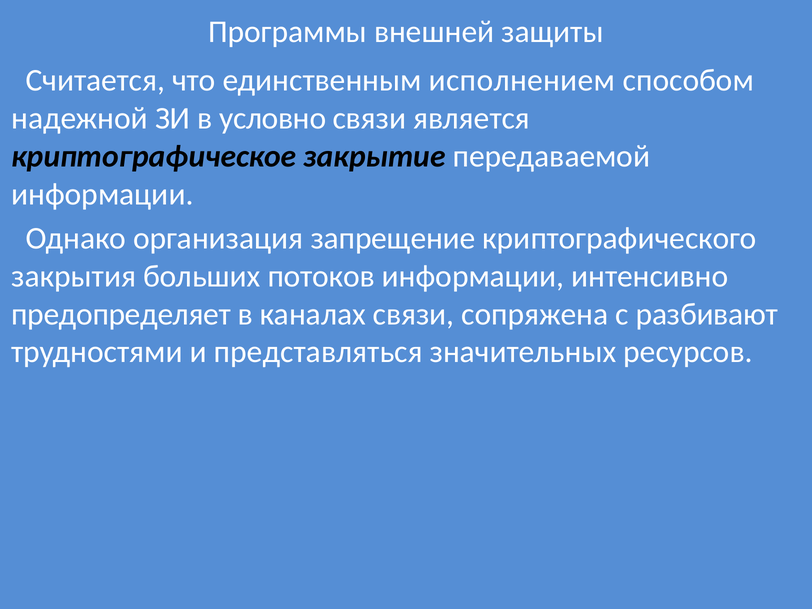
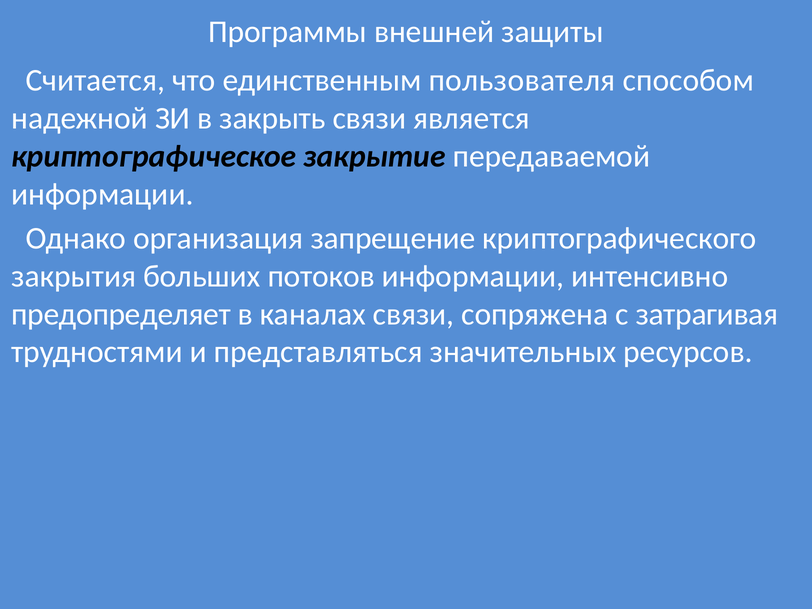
исполнением: исполнением -> пользователя (522, 80)
условно: условно -> закрыть (273, 118)
разбивают: разбивают -> затрагивая (707, 314)
